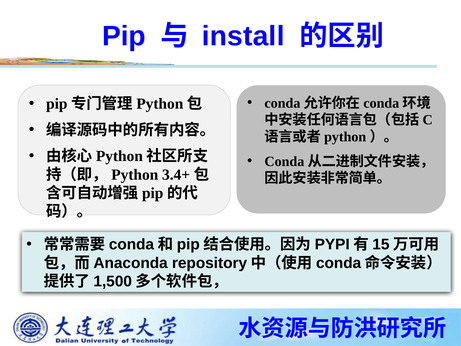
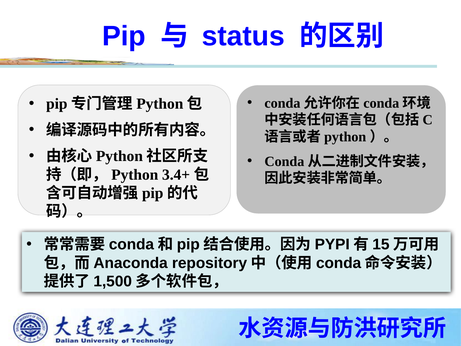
install: install -> status (243, 36)
